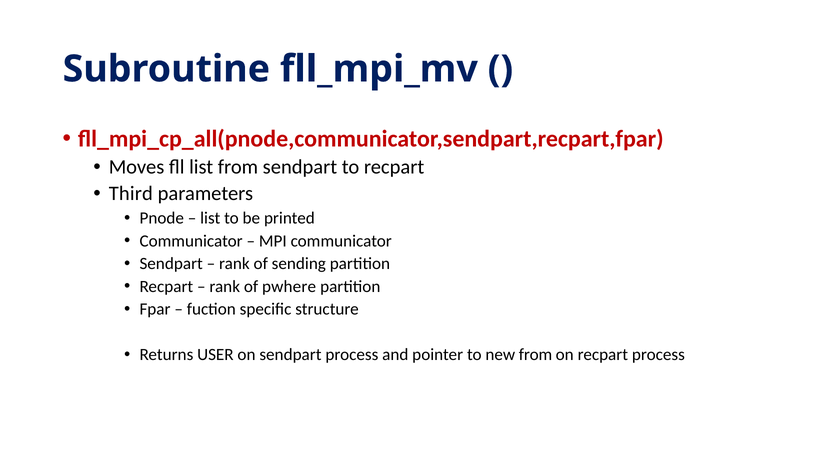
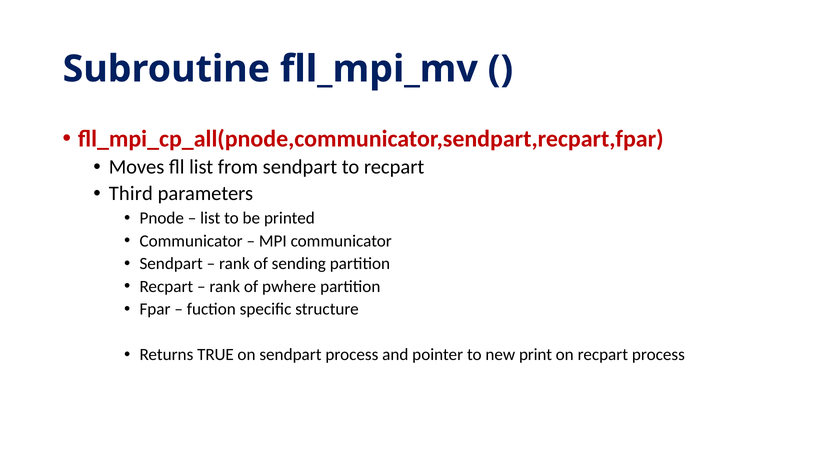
USER: USER -> TRUE (215, 355)
new from: from -> print (536, 355)
